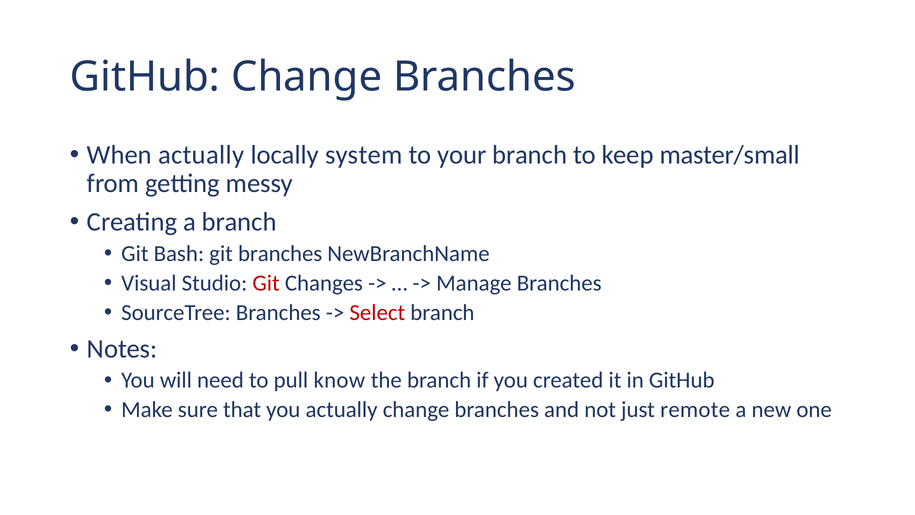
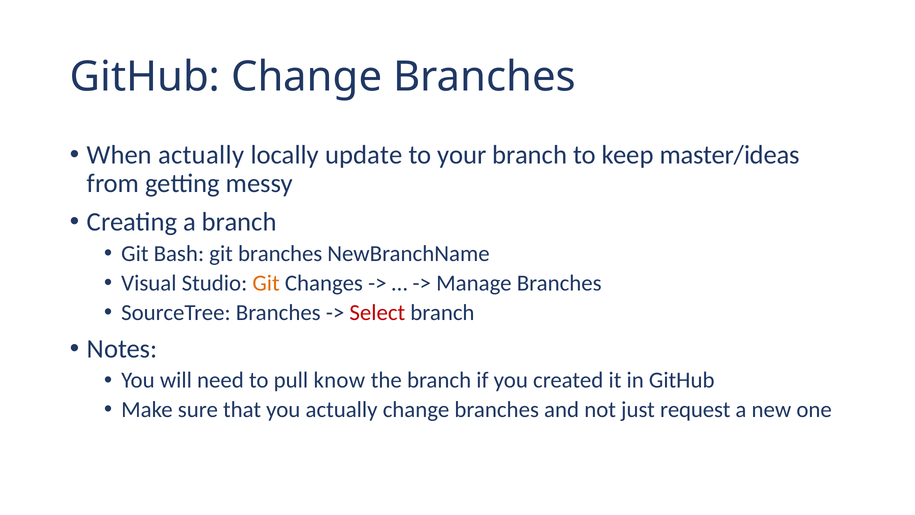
system: system -> update (364, 155)
master/small: master/small -> master/ideas (730, 155)
Git colour: red -> orange (266, 283)
remote: remote -> request (695, 410)
